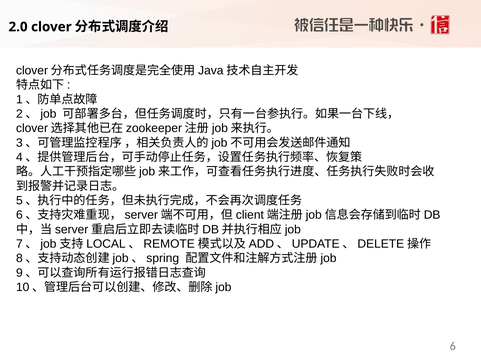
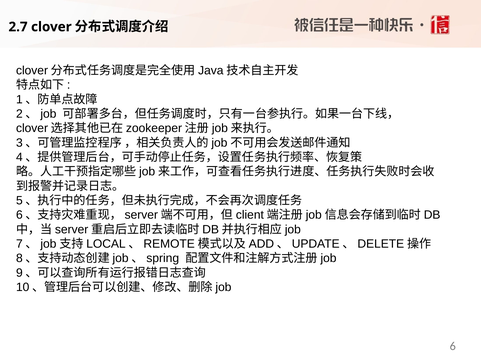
2.0: 2.0 -> 2.7 (18, 27)
